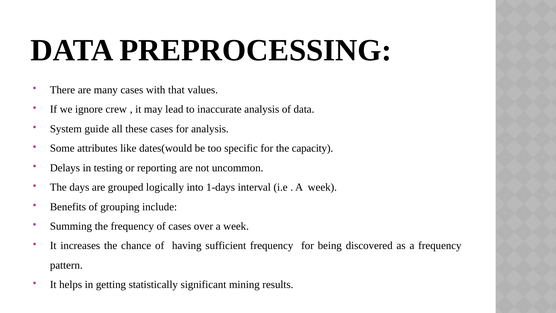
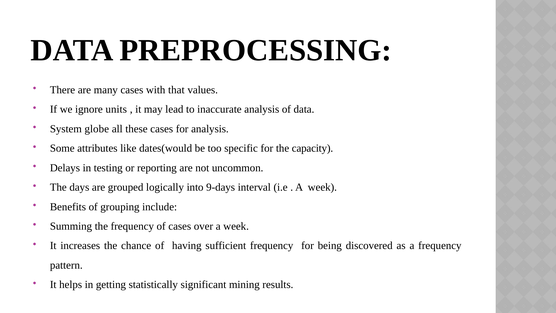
crew: crew -> units (116, 109)
guide: guide -> globe (97, 129)
1-days: 1-days -> 9-days (221, 187)
